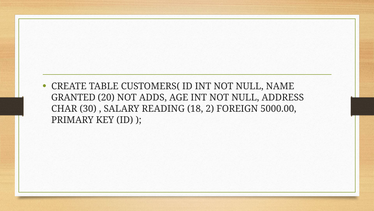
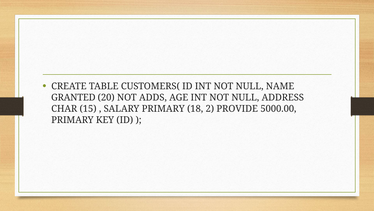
30: 30 -> 15 (88, 109)
SALARY READING: READING -> PRIMARY (163, 109)
FOREIGN: FOREIGN -> PROVIDE (237, 109)
